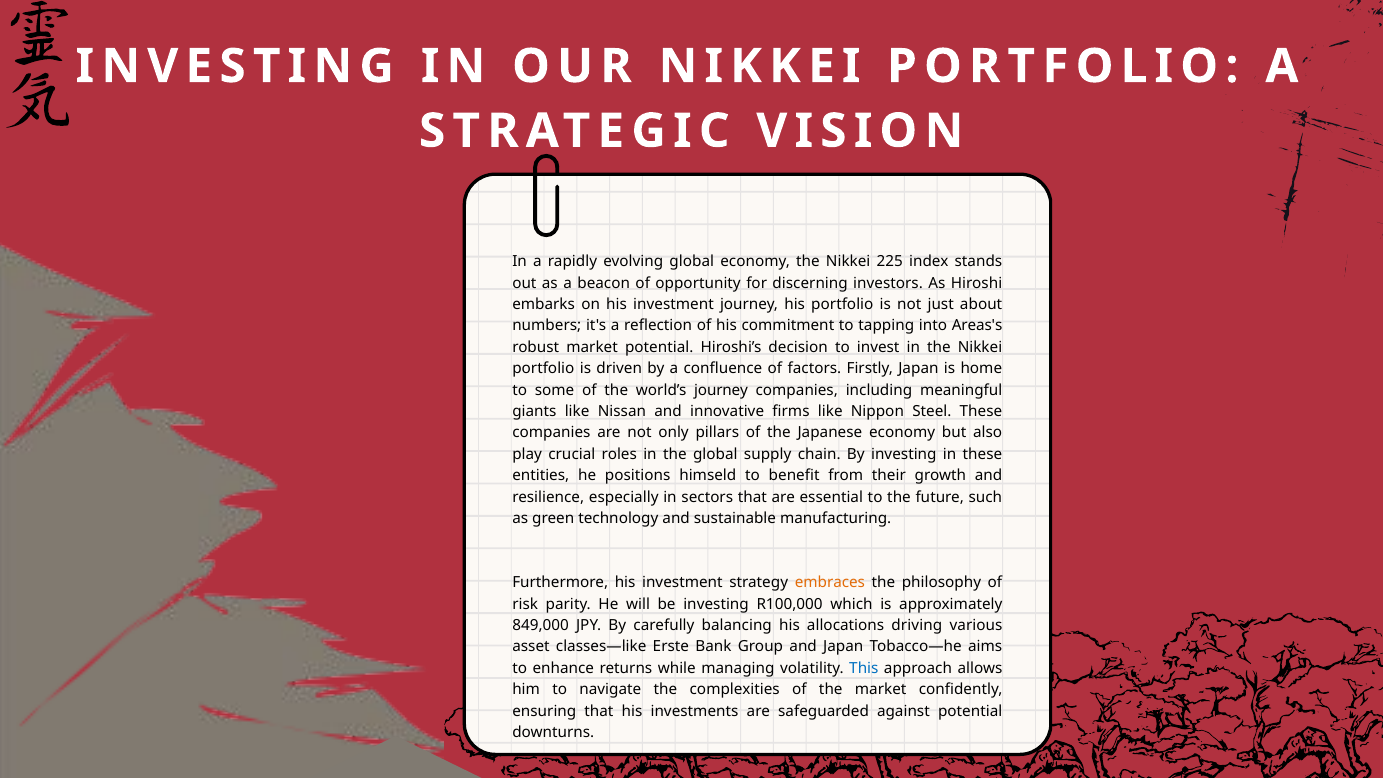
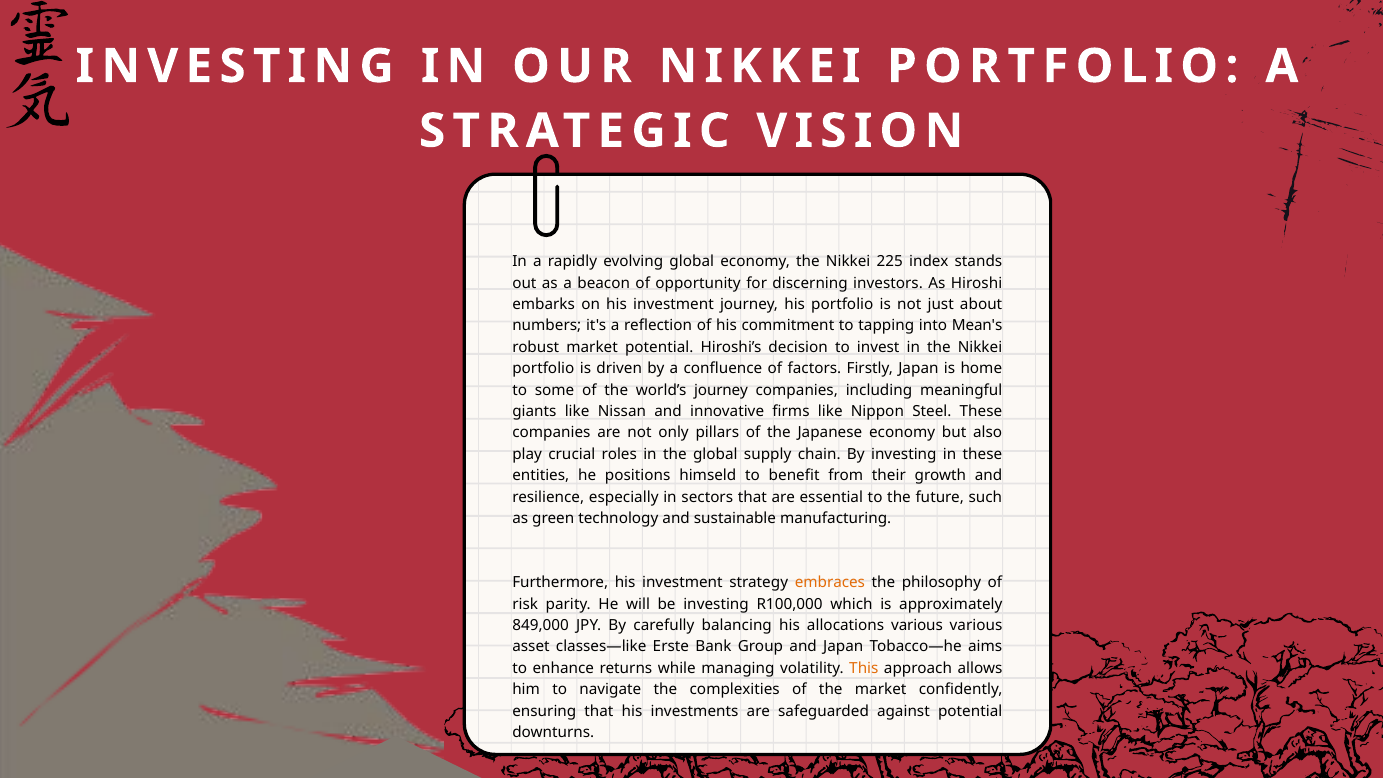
Areas's: Areas's -> Mean's (977, 326)
allocations driving: driving -> various (917, 625)
This colour: blue -> orange (864, 668)
